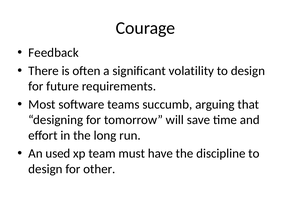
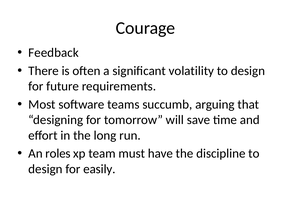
used: used -> roles (58, 154)
other: other -> easily (99, 169)
